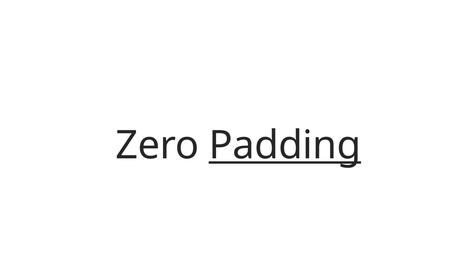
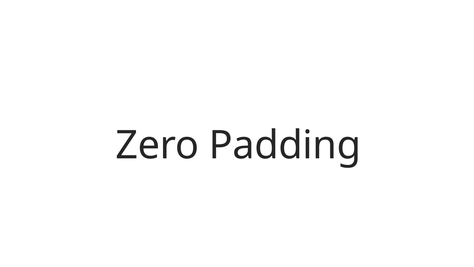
Padding underline: present -> none (285, 145)
